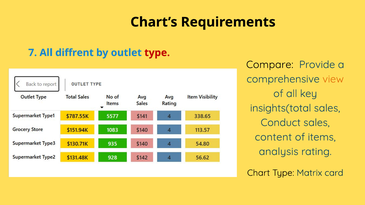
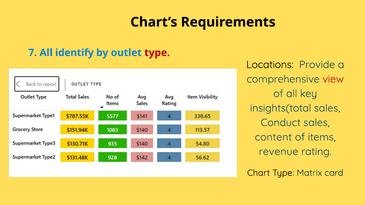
diffrent: diffrent -> identify (74, 53)
Compare: Compare -> Locations (270, 65)
view colour: orange -> red (333, 79)
analysis: analysis -> revenue (279, 152)
